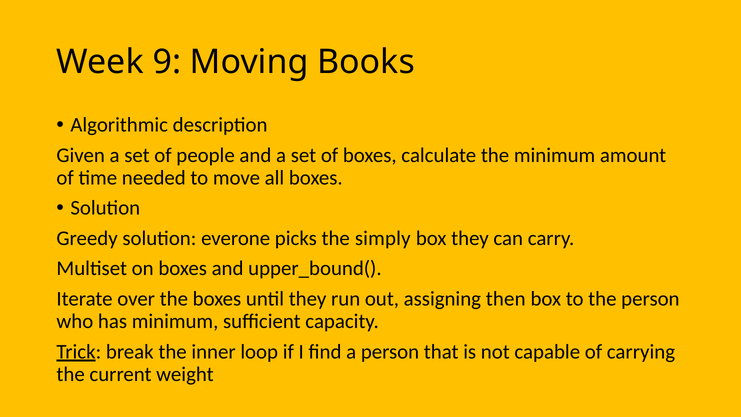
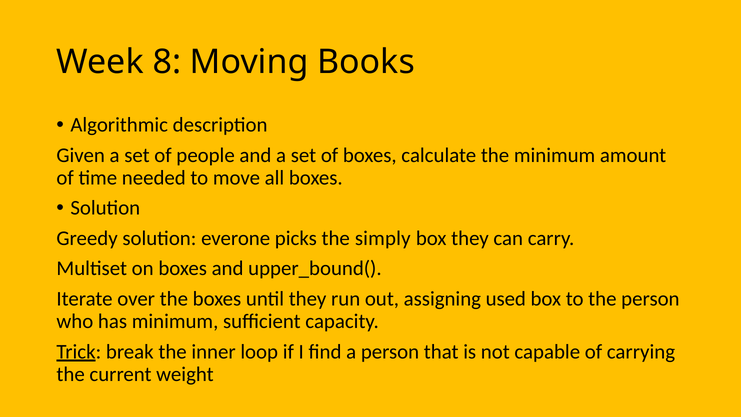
9: 9 -> 8 (167, 62)
then: then -> used (506, 299)
